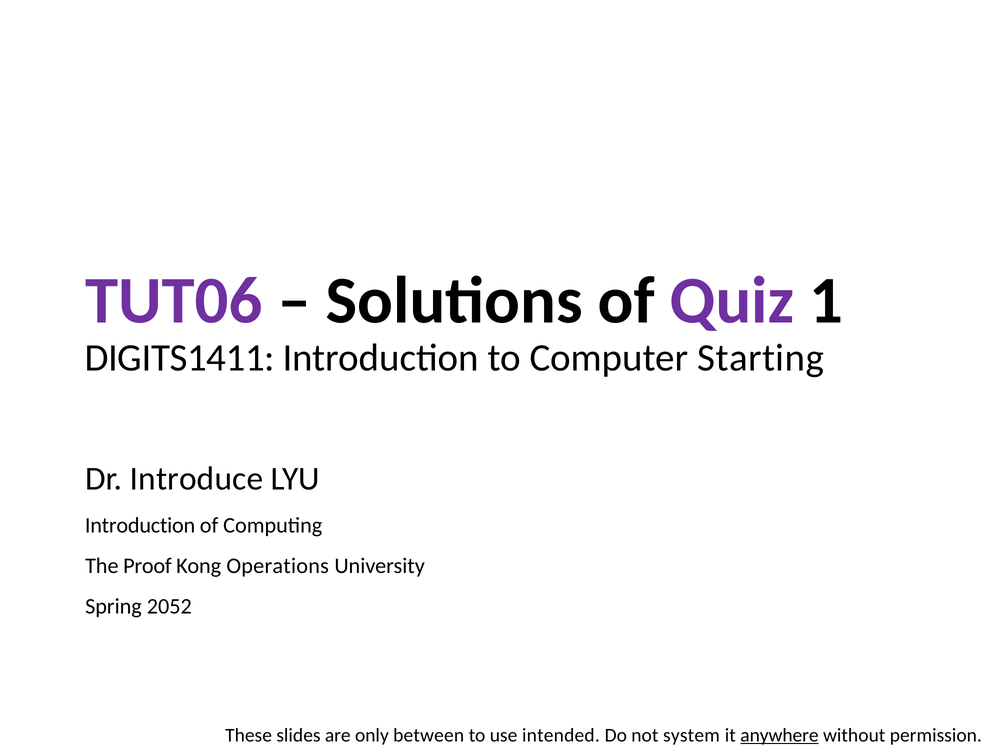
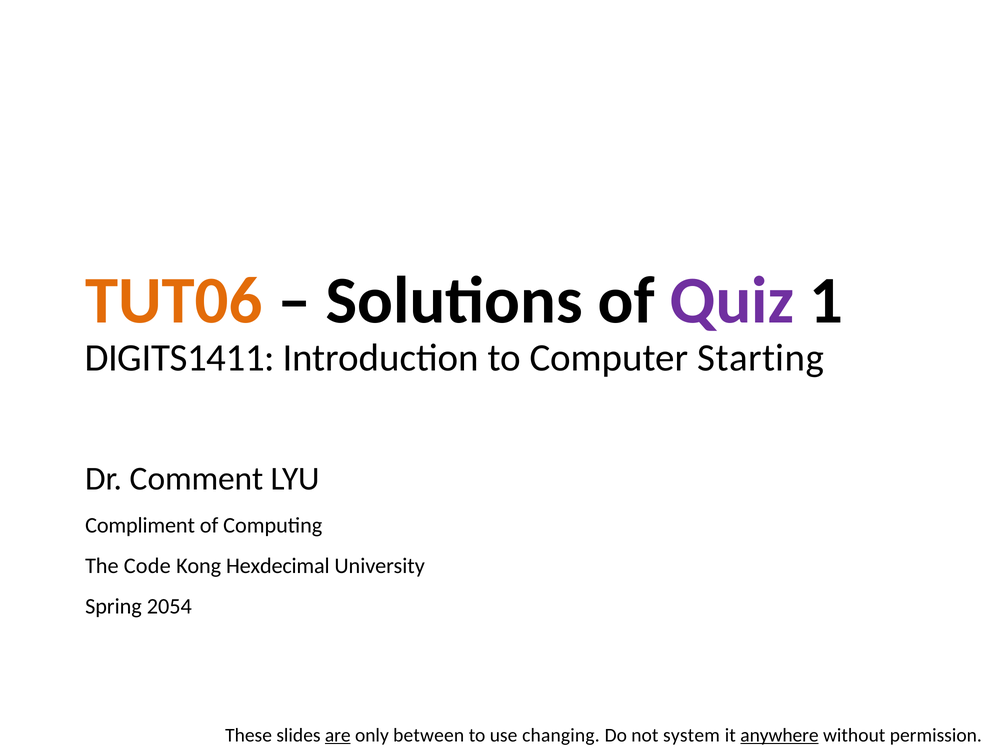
TUT06 colour: purple -> orange (174, 301)
Introduce: Introduce -> Comment (197, 479)
Introduction: Introduction -> Compliment (140, 526)
Proof: Proof -> Code (147, 566)
Operations: Operations -> Hexdecimal (278, 566)
2052: 2052 -> 2054 (169, 607)
are underline: none -> present (338, 736)
intended: intended -> changing (561, 736)
